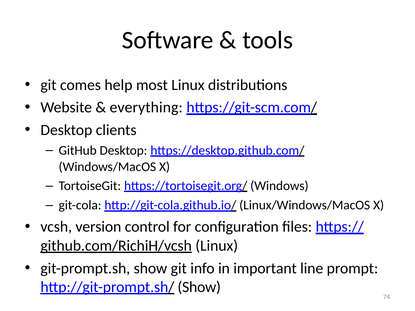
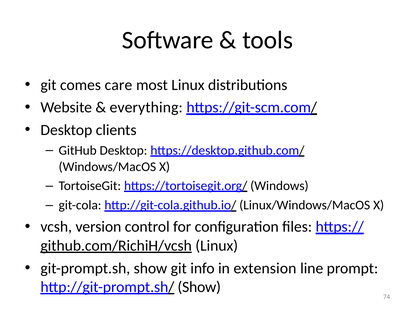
help: help -> care (118, 85)
important: important -> extension (265, 269)
